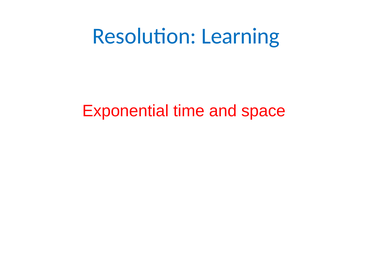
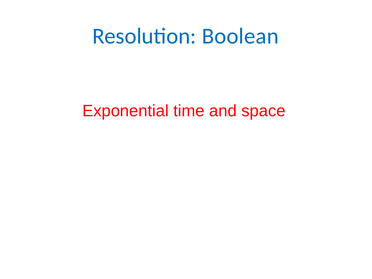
Learning: Learning -> Boolean (240, 36)
